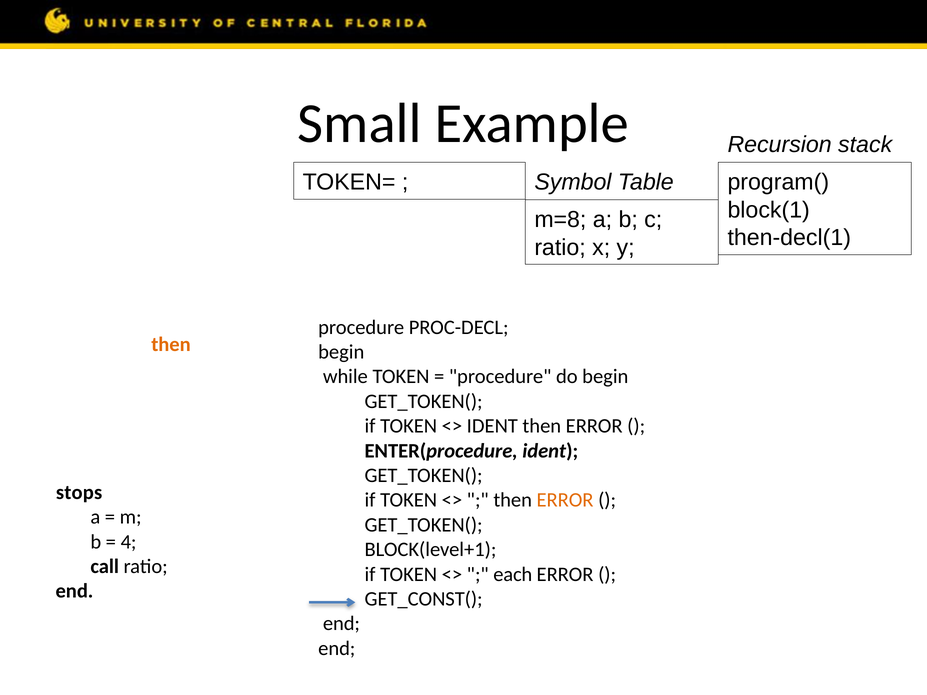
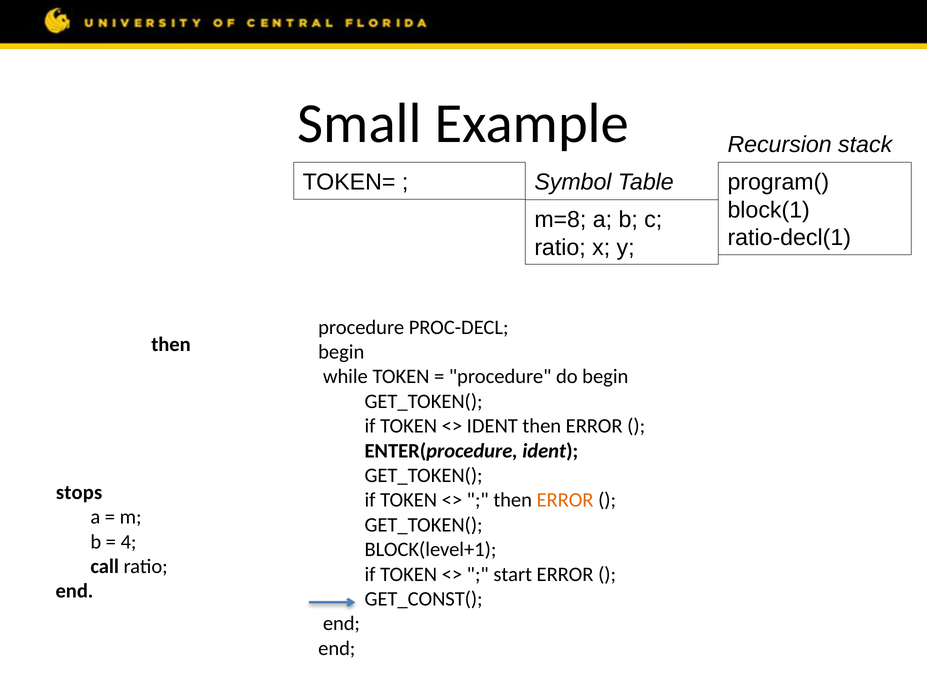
then-decl(1: then-decl(1 -> ratio-decl(1 (789, 238)
then colour: orange -> black (171, 344)
each: each -> start (513, 574)
